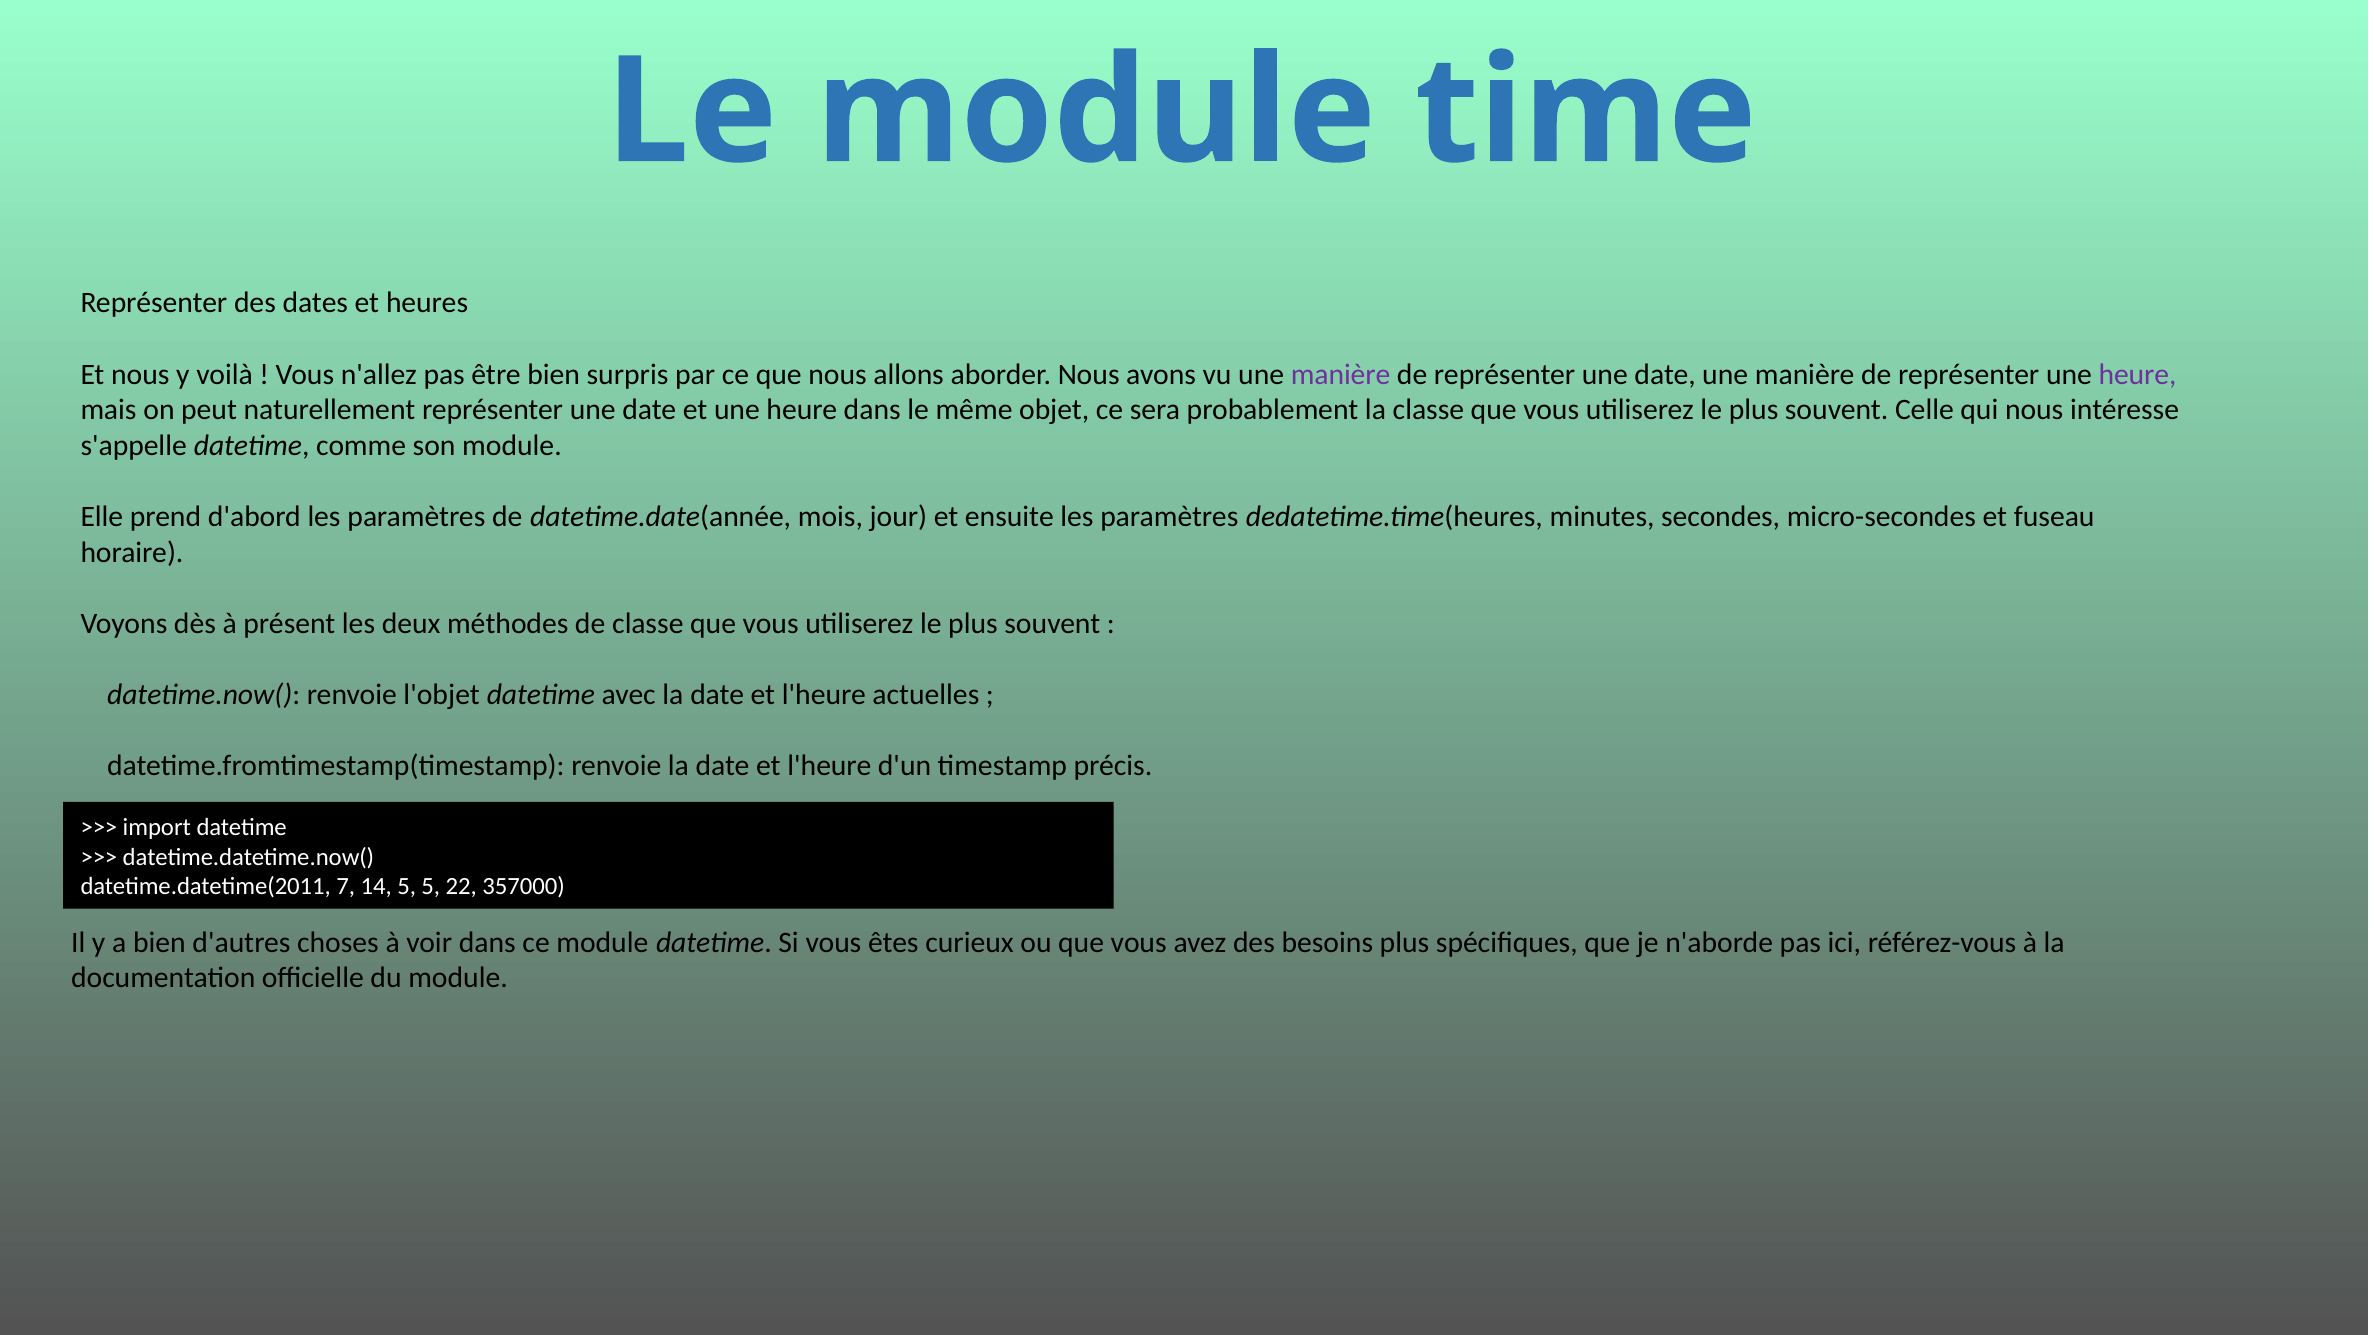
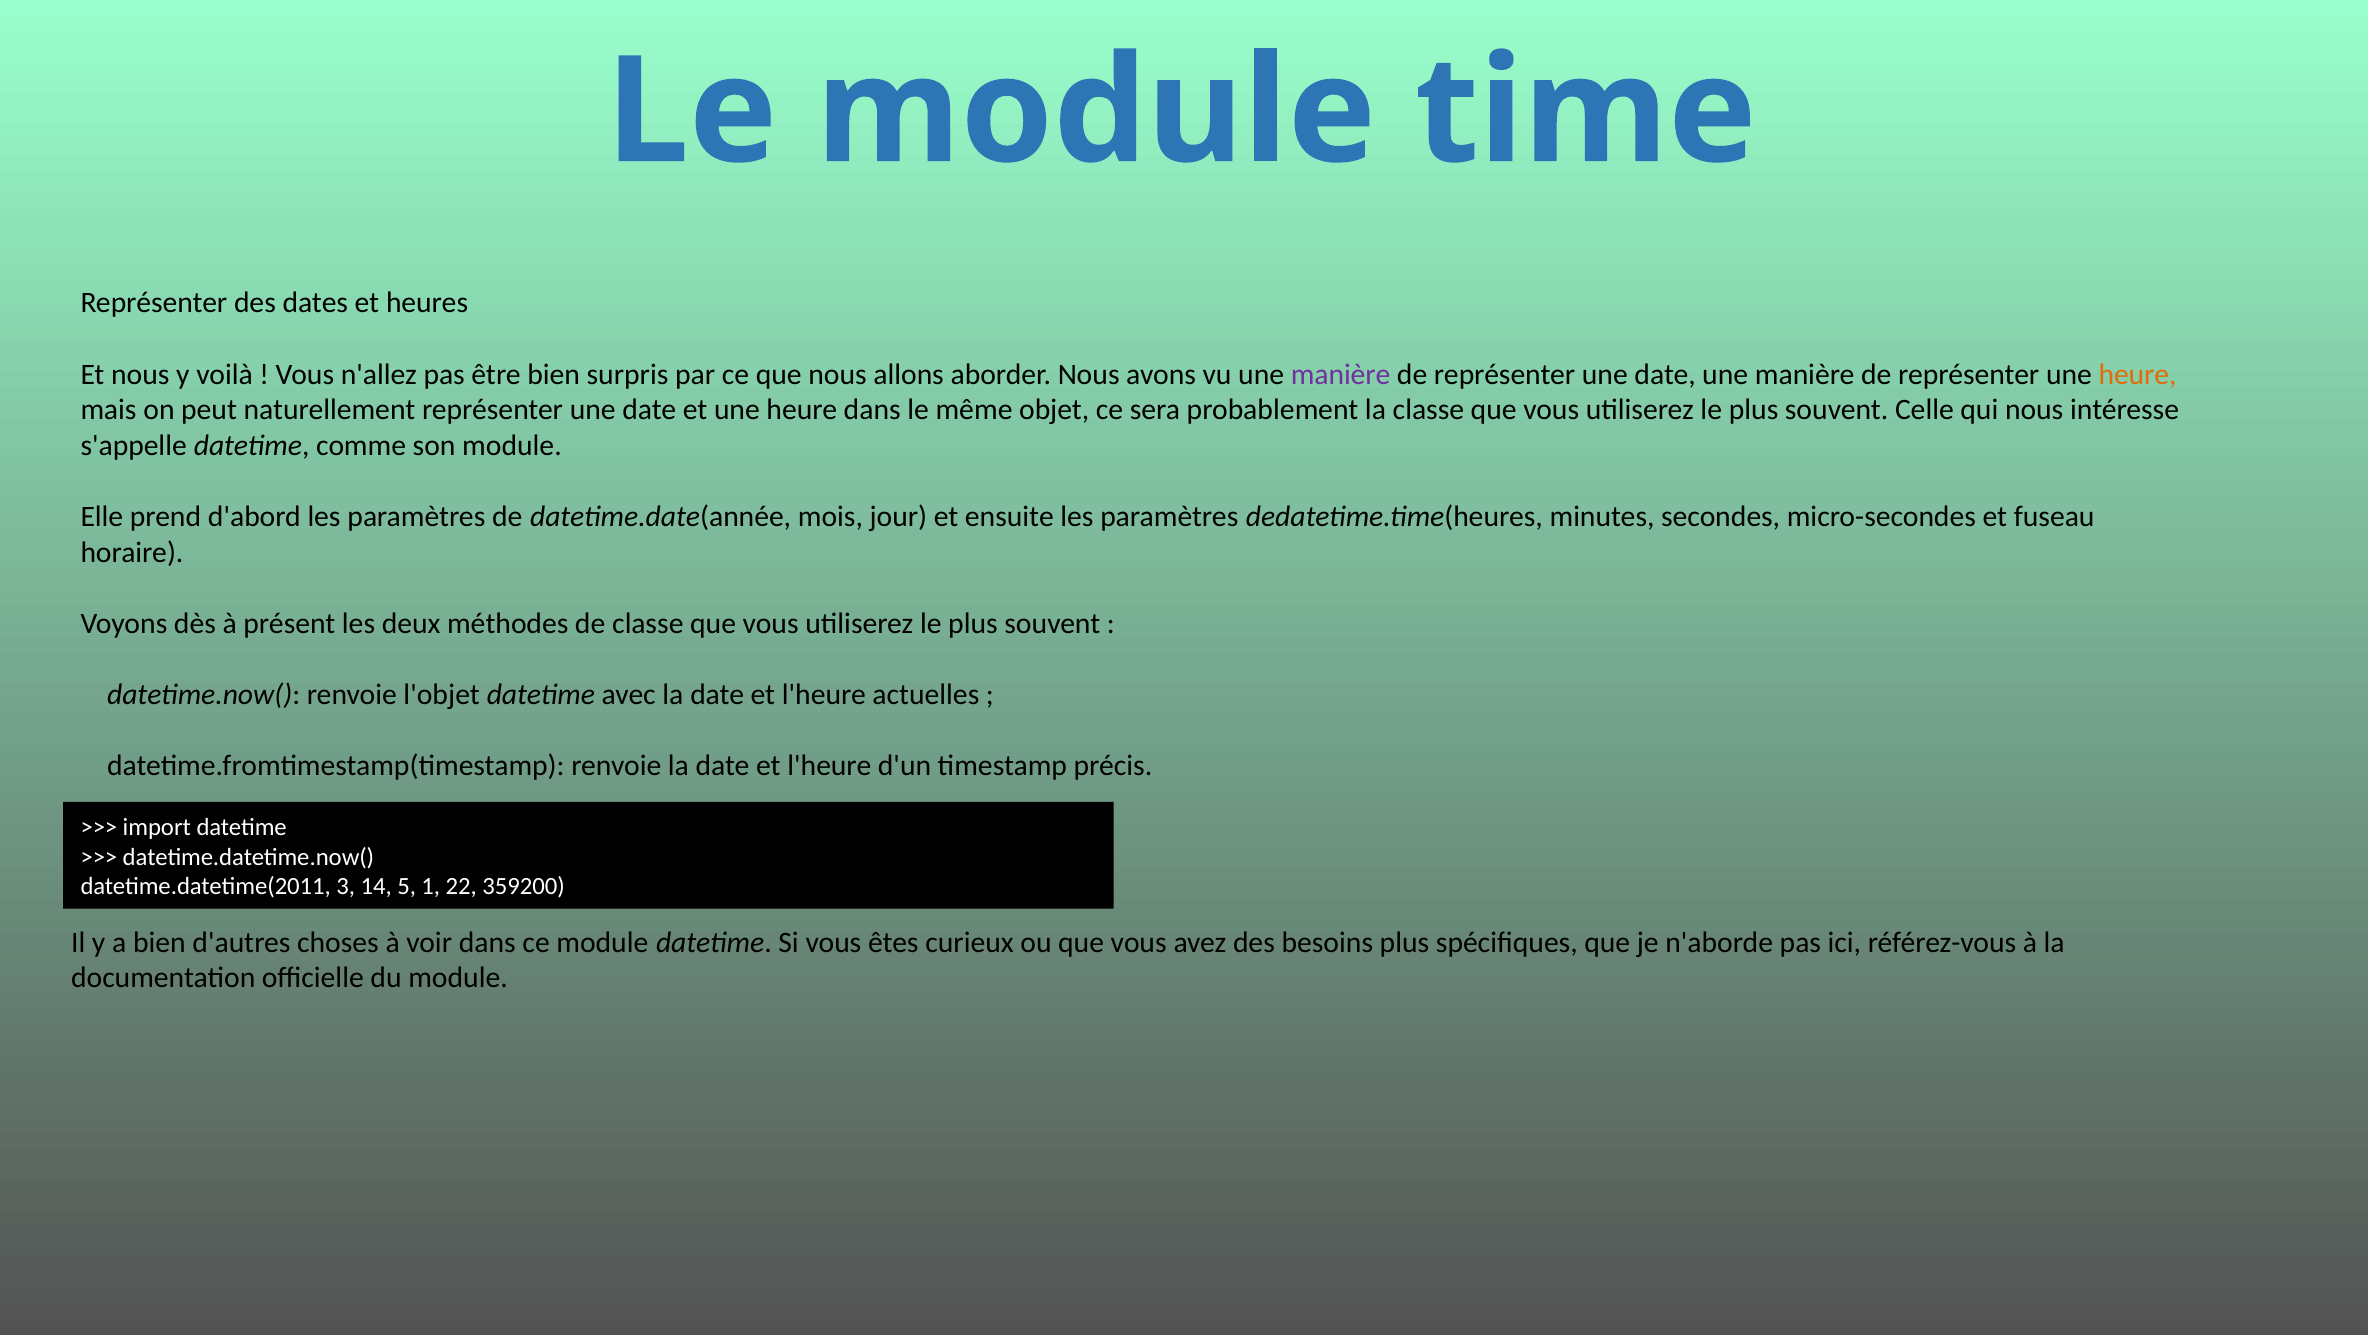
heure colour: purple -> orange (2137, 374)
7: 7 -> 3 (346, 887)
5 5: 5 -> 1 (431, 887)
357000: 357000 -> 359200 (524, 887)
